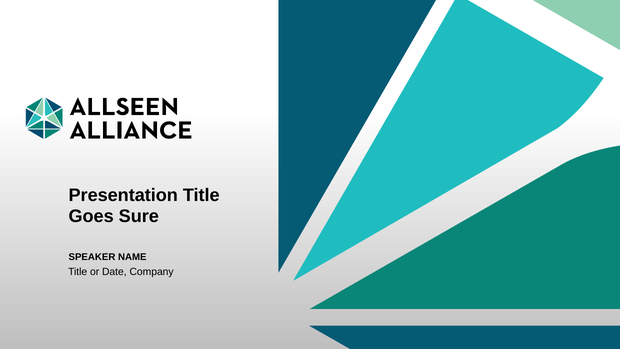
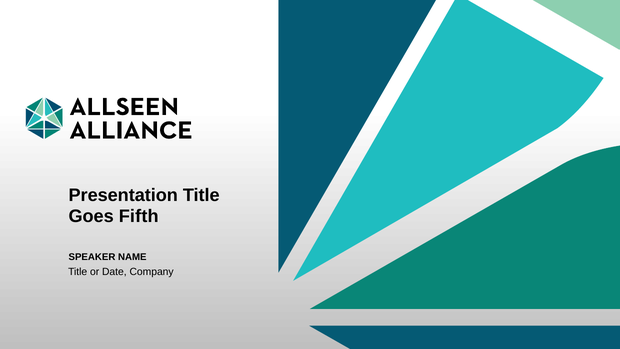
Sure: Sure -> Fifth (139, 216)
